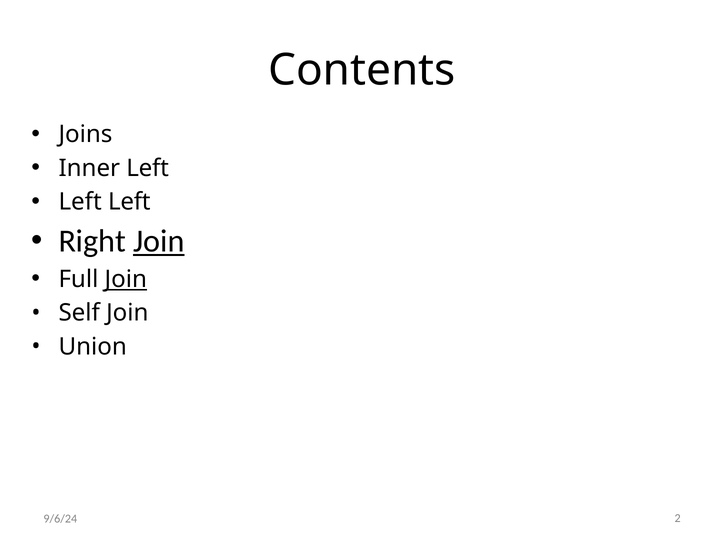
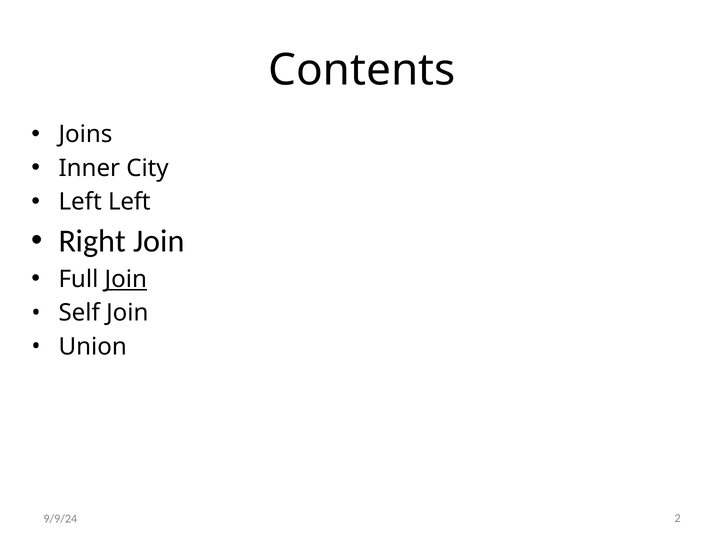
Inner Left: Left -> City (147, 168)
Join underline: present -> none (159, 241)
9/6/24: 9/6/24 -> 9/9/24 (60, 519)
